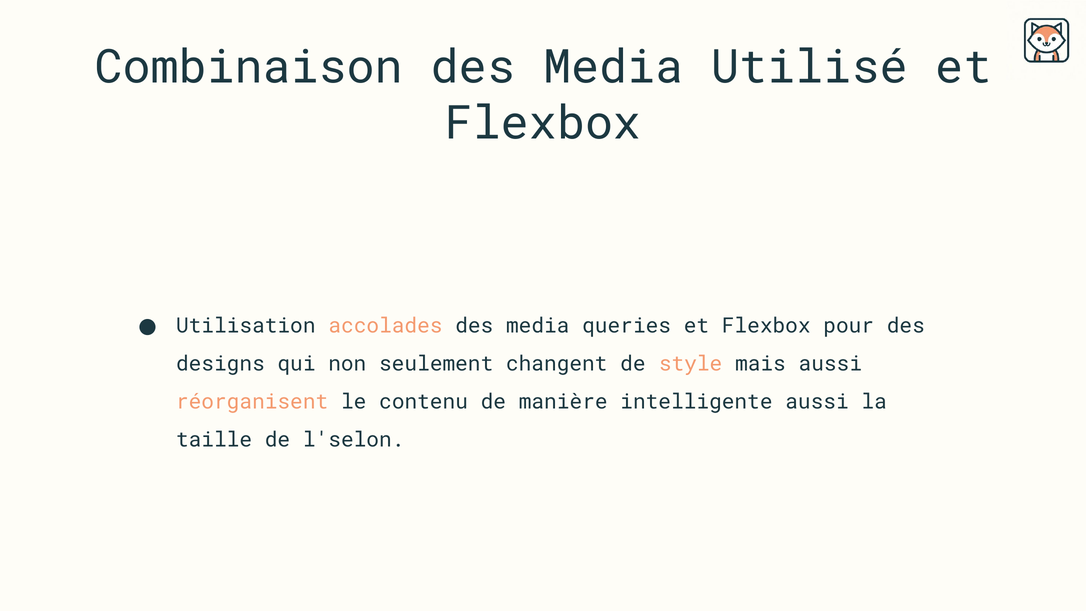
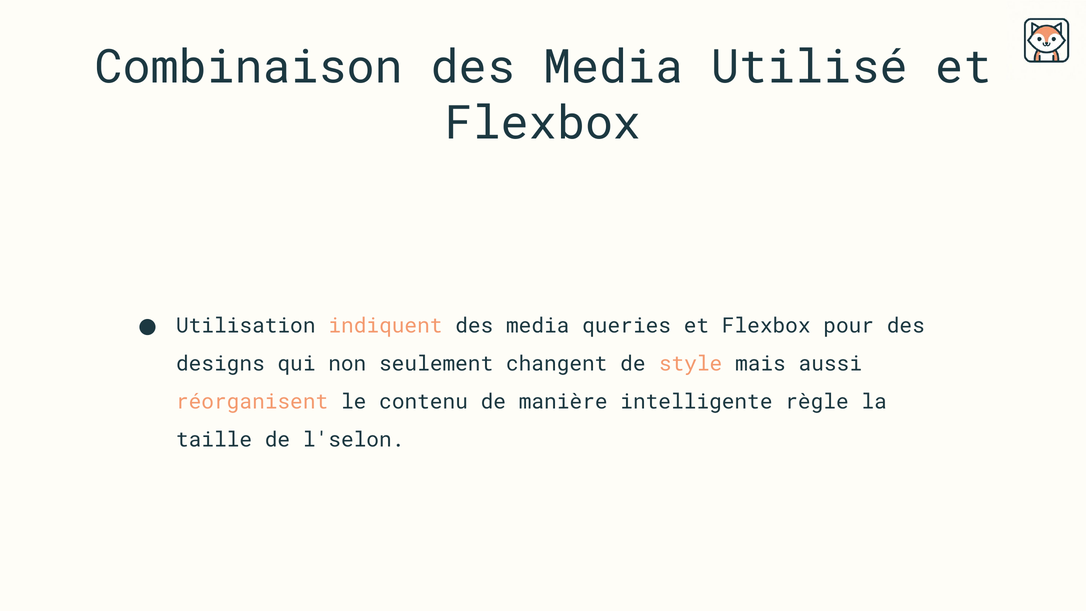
accolades: accolades -> indiquent (385, 326)
intelligente aussi: aussi -> règle (817, 402)
